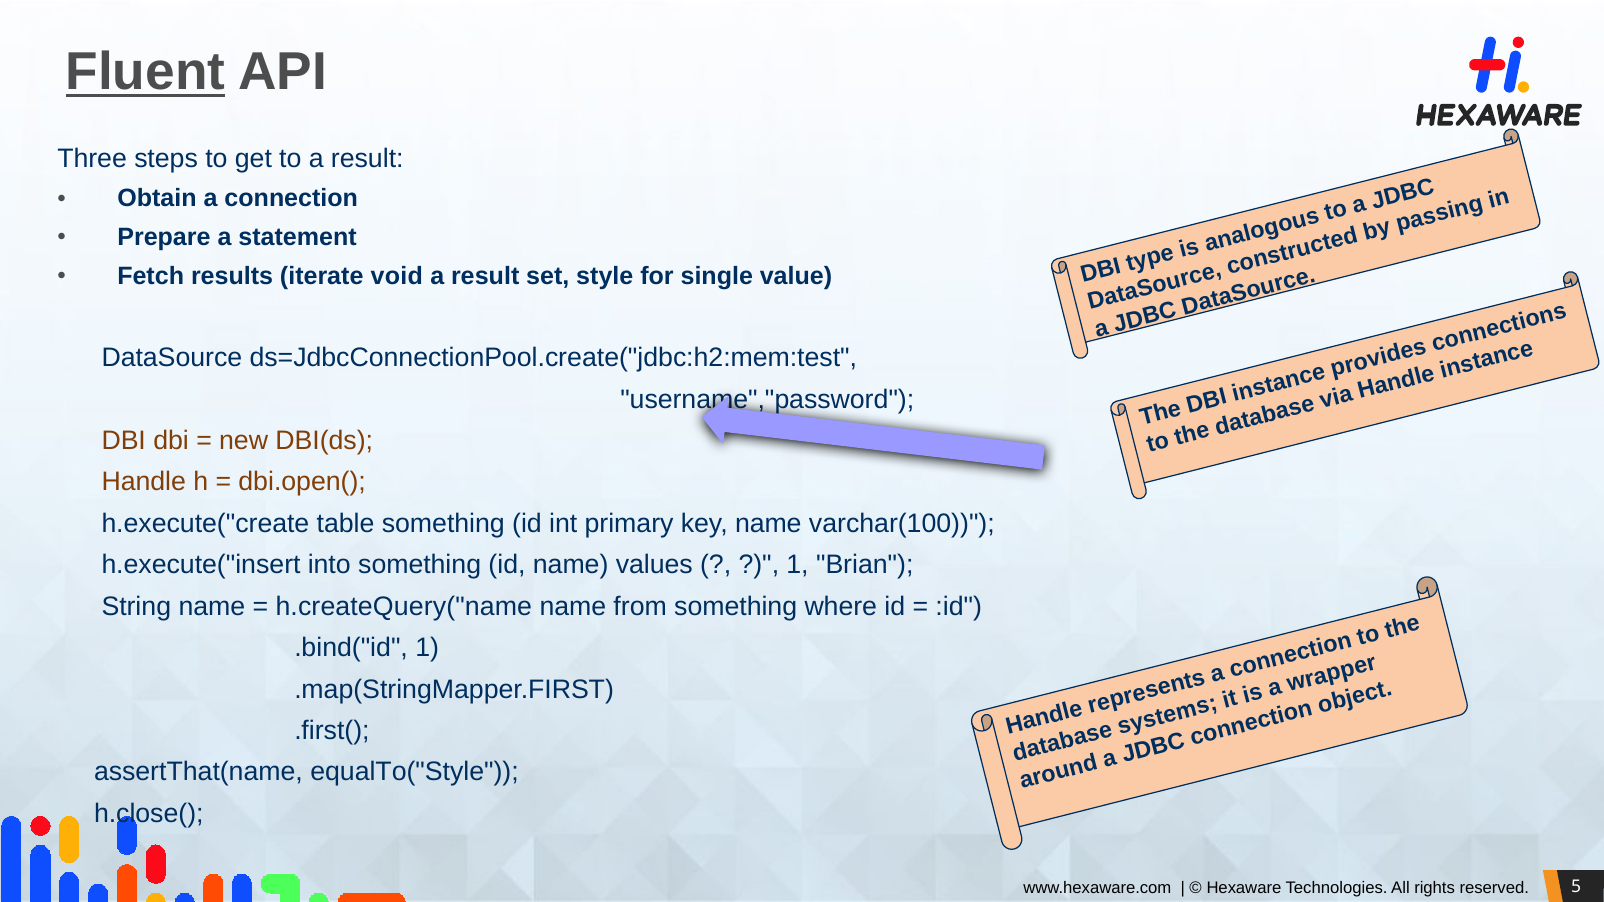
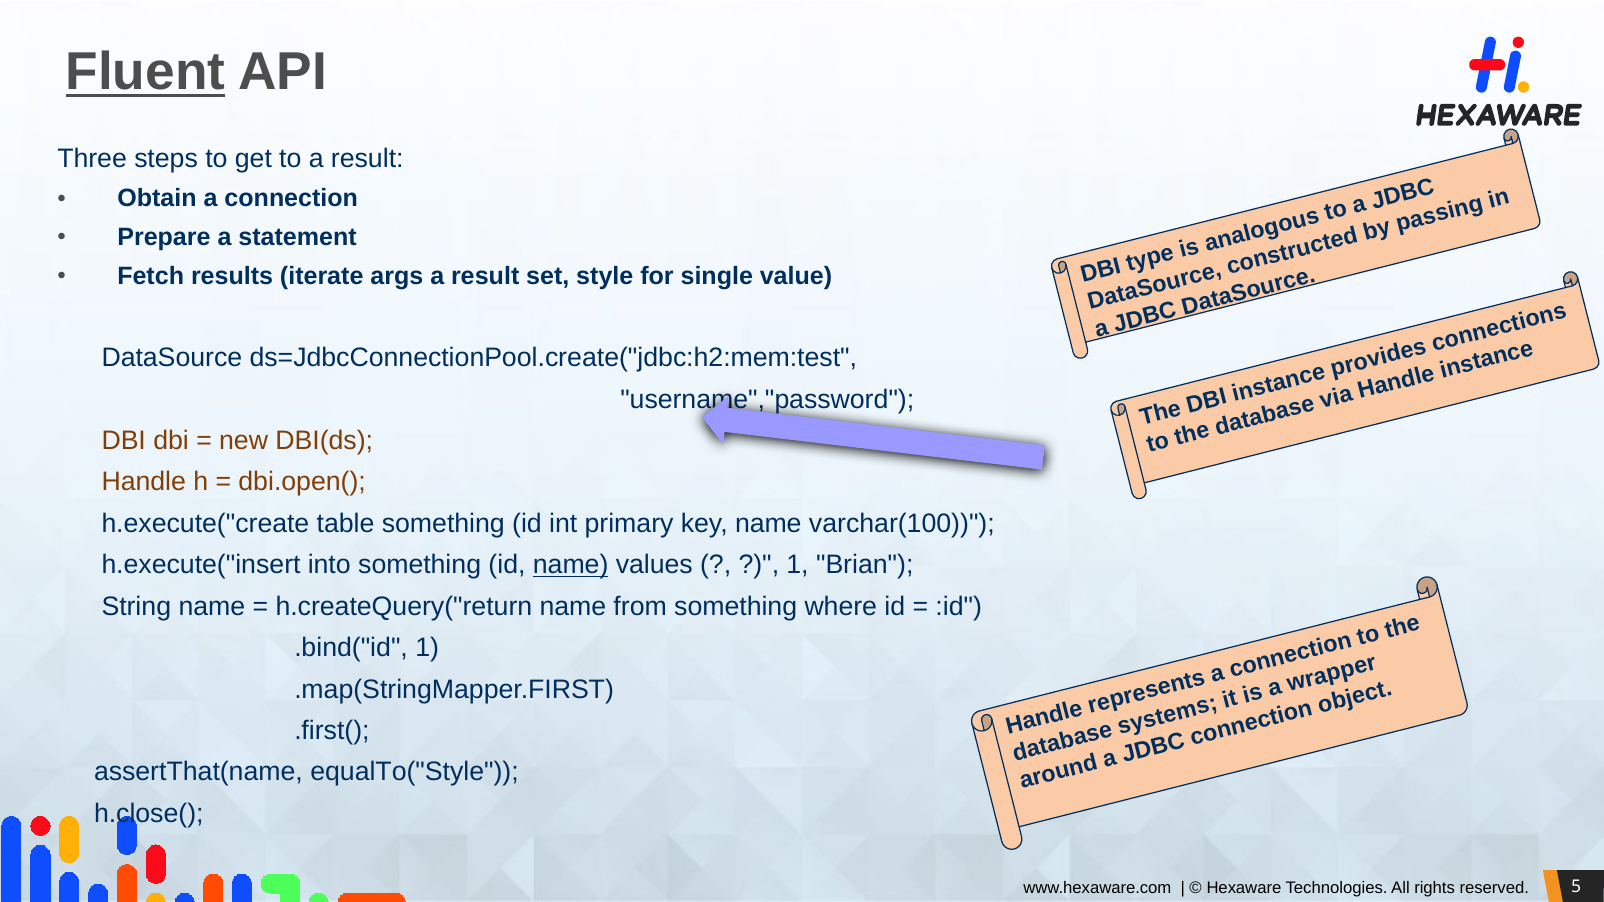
void: void -> args (397, 276)
name underline: none -> present (571, 565)
h.createQuery("name: h.createQuery("name -> h.createQuery("return (404, 607)
